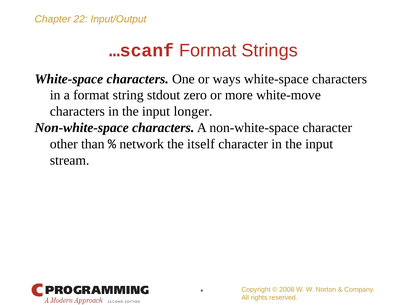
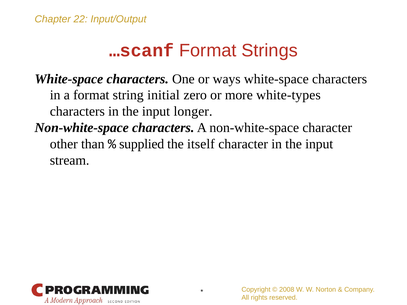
stdout: stdout -> initial (164, 95)
white-move: white-move -> white-types (288, 95)
network: network -> supplied (142, 144)
